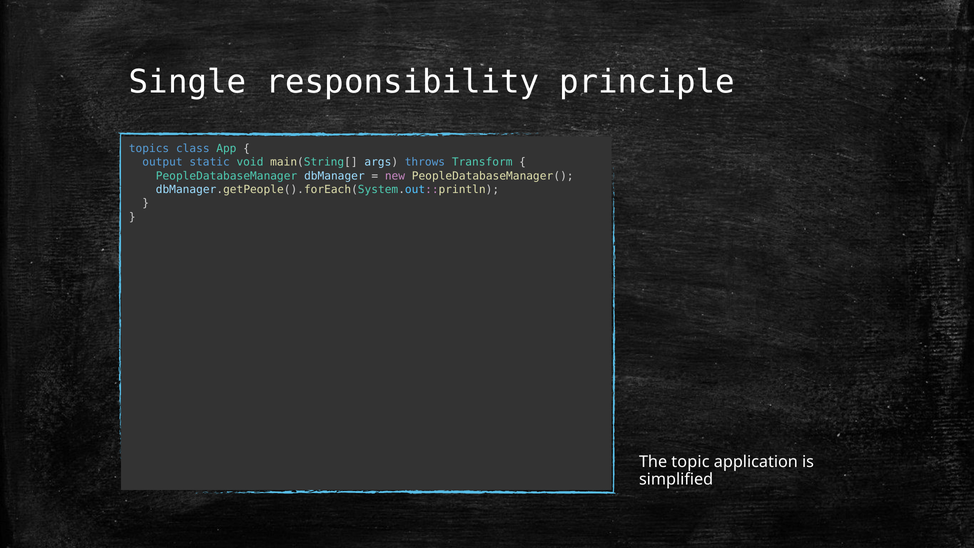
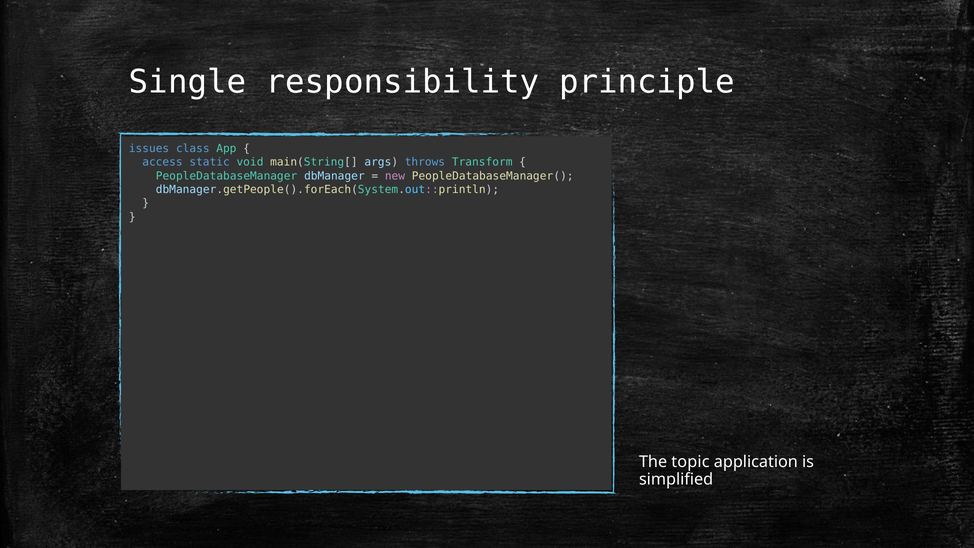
topics: topics -> issues (149, 149)
output: output -> access (162, 162)
